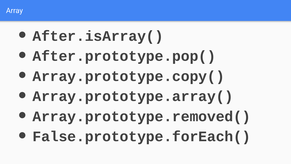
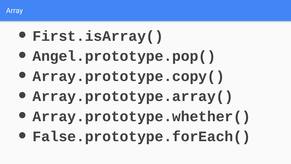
After.isArray(: After.isArray( -> First.isArray( (98, 36)
After.prototype.pop(: After.prototype.pop( -> Angel.prototype.pop( (124, 56)
Array.prototype.removed(: Array.prototype.removed( -> Array.prototype.whether( (142, 116)
